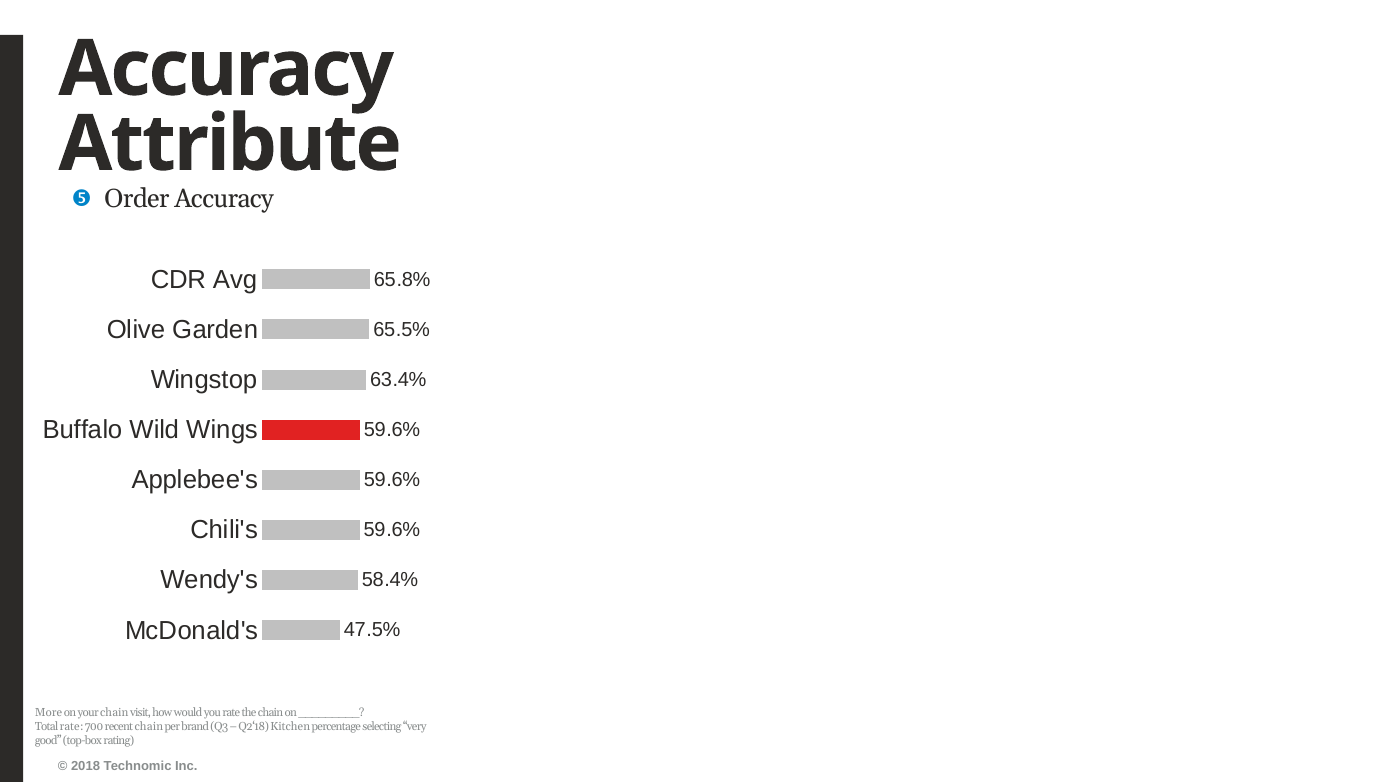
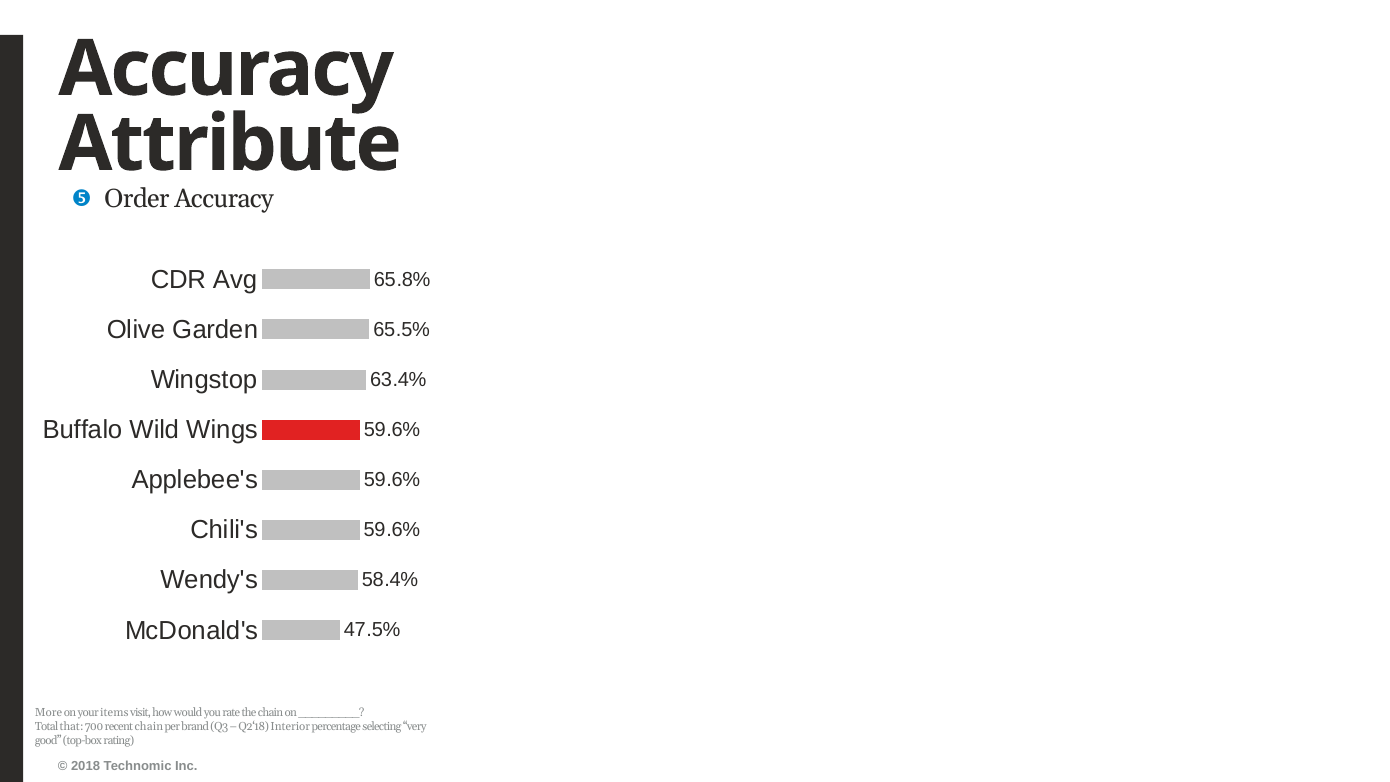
your chain: chain -> items (114, 713)
Total rate: rate -> that (72, 726)
Kitchen: Kitchen -> Interior (290, 726)
